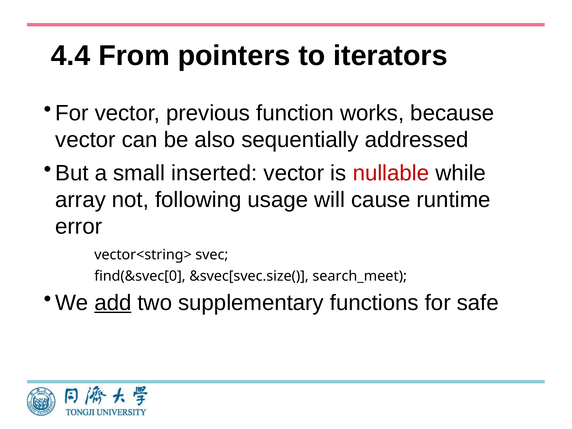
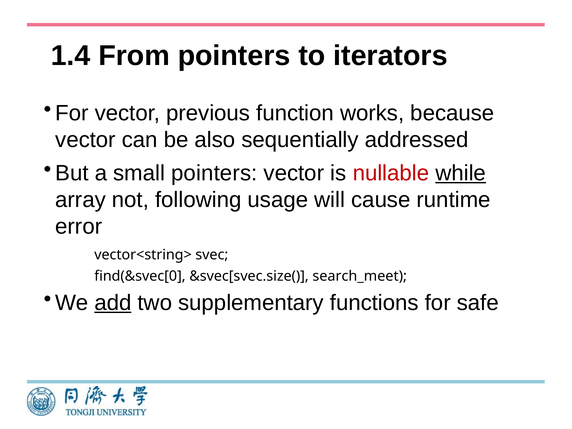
4.4: 4.4 -> 1.4 (71, 56)
small inserted: inserted -> pointers (214, 173)
while underline: none -> present (461, 173)
